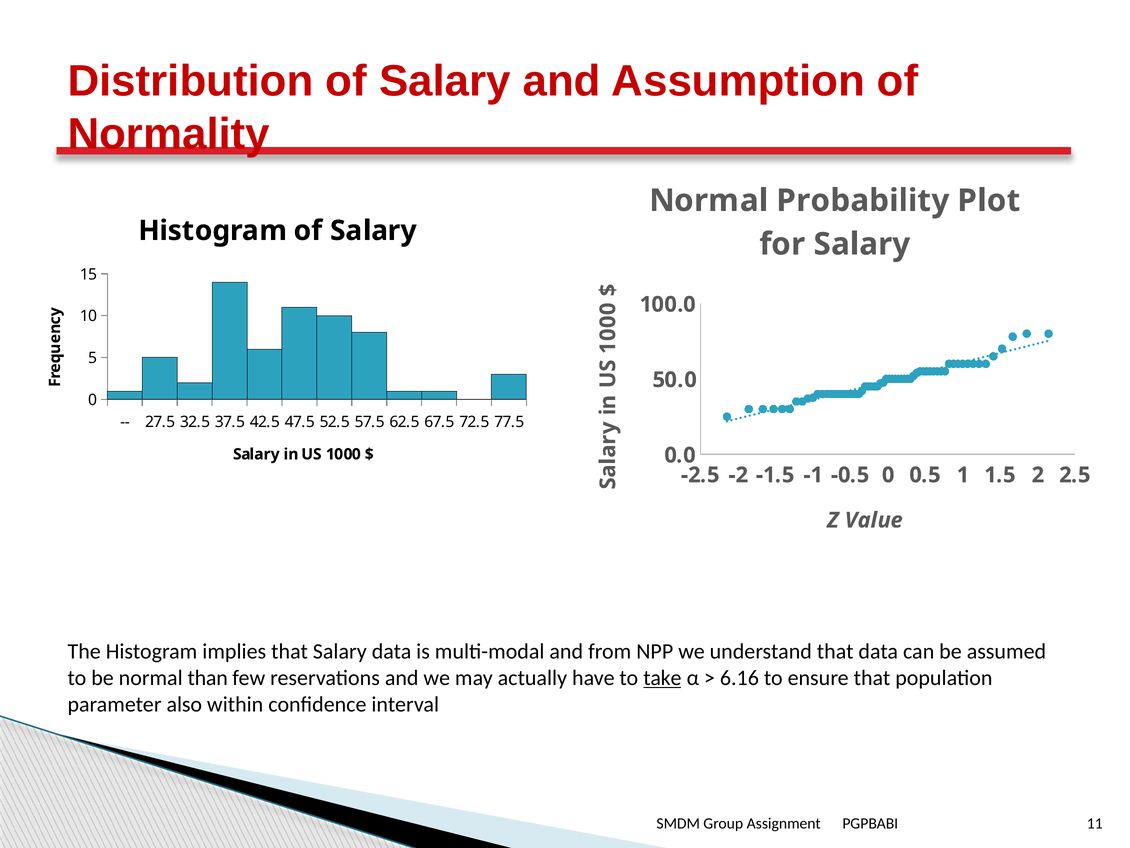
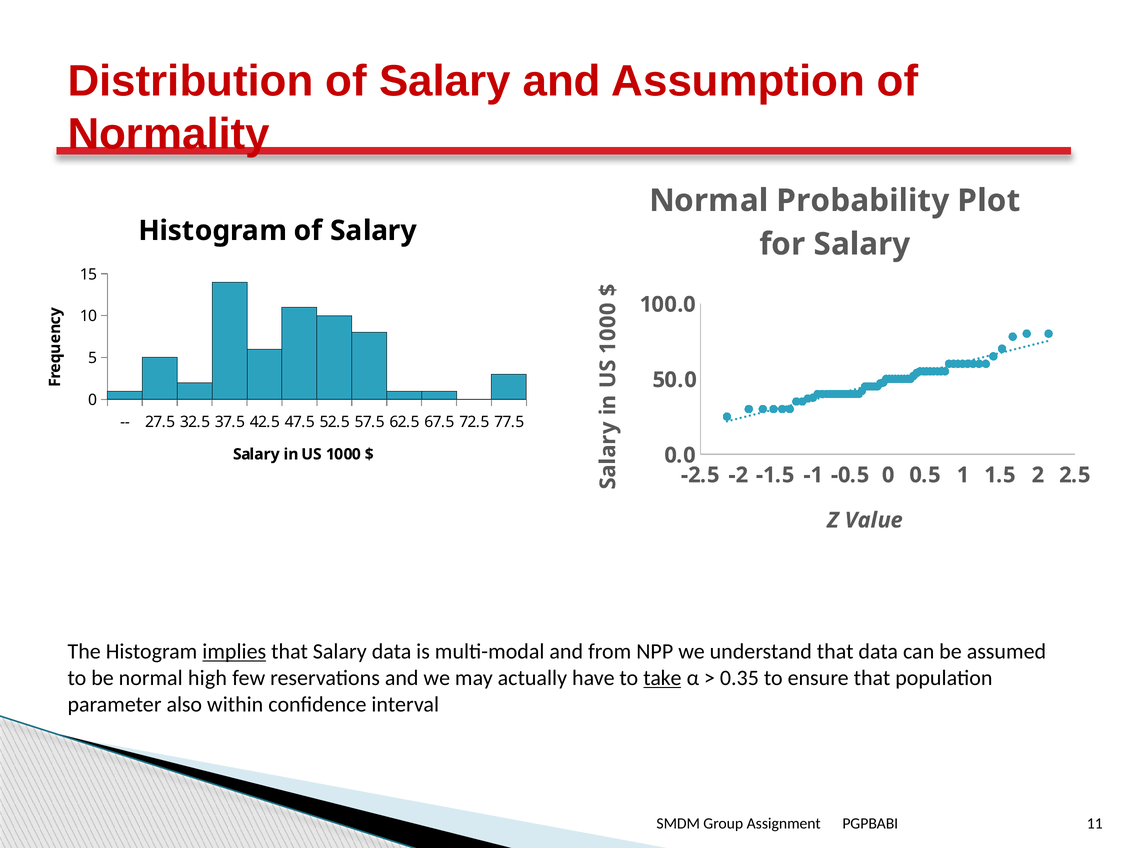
implies underline: none -> present (234, 651)
than: than -> high (207, 678)
6.16: 6.16 -> 0.35 (739, 678)
